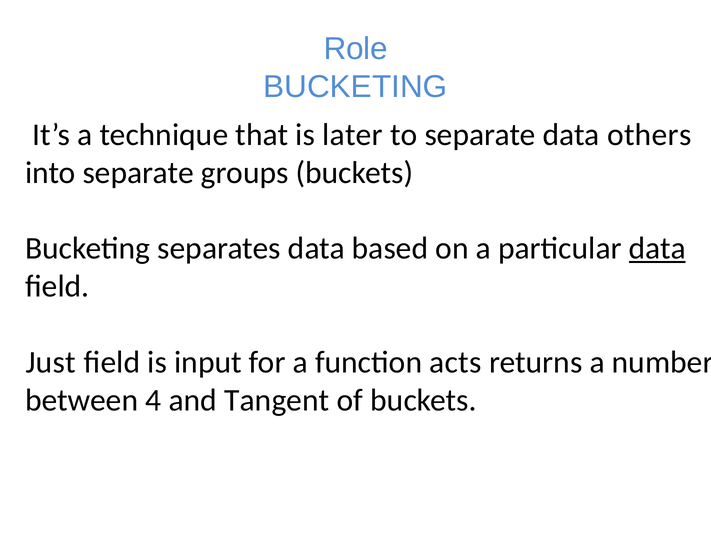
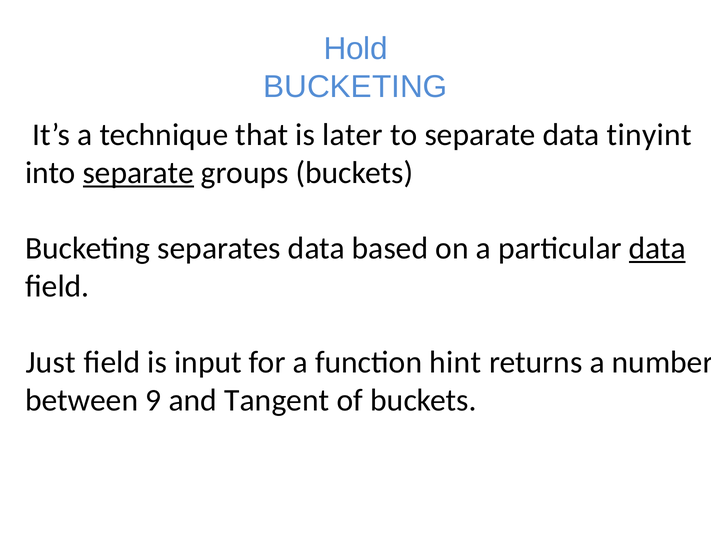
Role: Role -> Hold (356, 49)
others: others -> tinyint (649, 135)
separate underline: none -> present (138, 173)
acts: acts -> hint (455, 362)
4: 4 -> 9 (153, 400)
